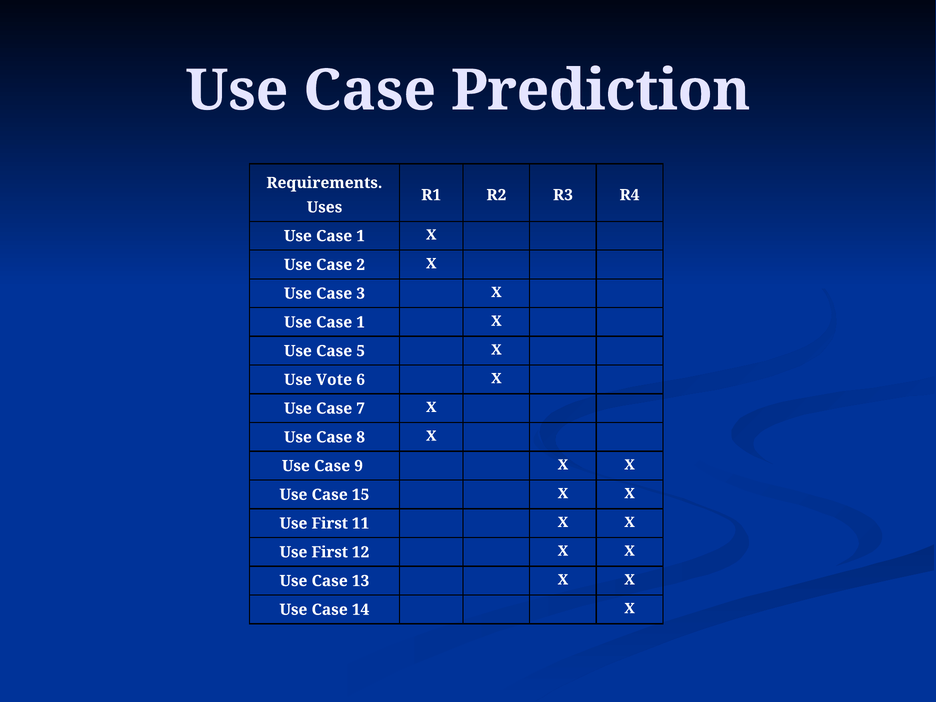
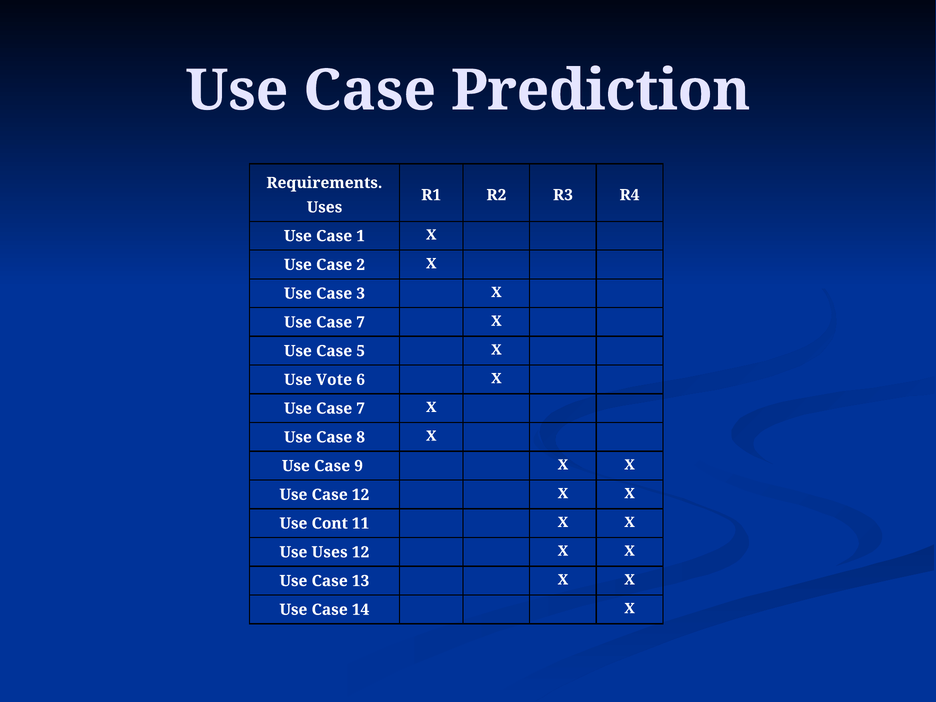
1: 1 -> 7 (361, 322)
Case 15: 15 -> 12 (361, 495)
First: First -> Cont (330, 523)
First: First -> Uses (330, 552)
